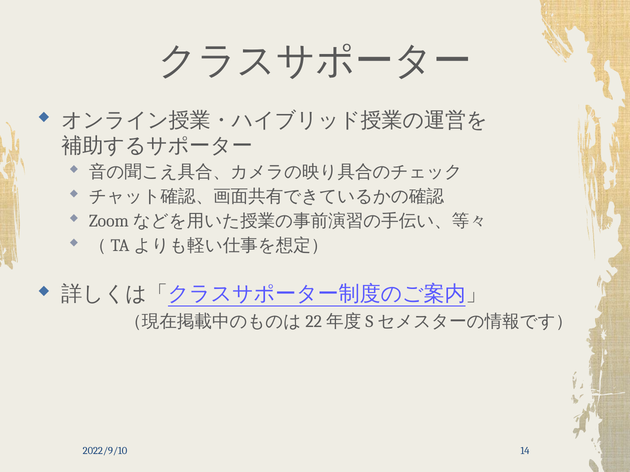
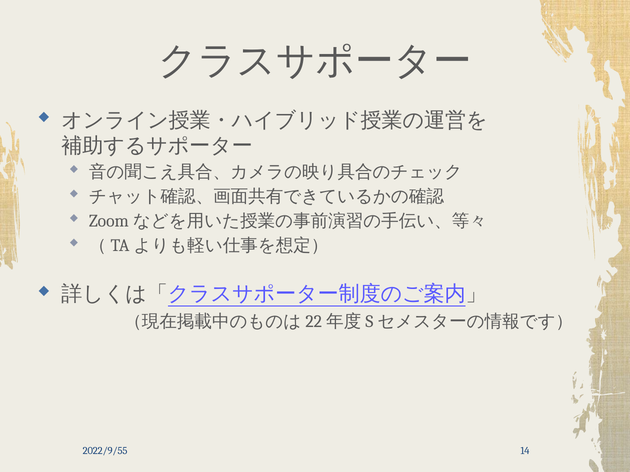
2022/9/10: 2022/9/10 -> 2022/9/55 (105, 451)
